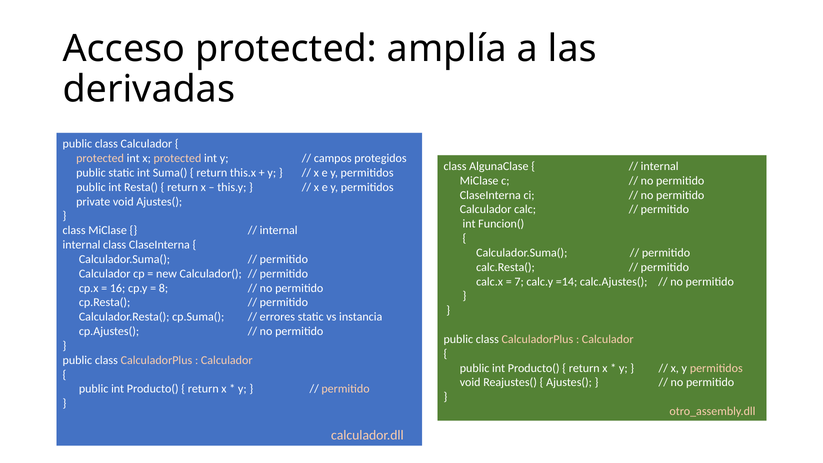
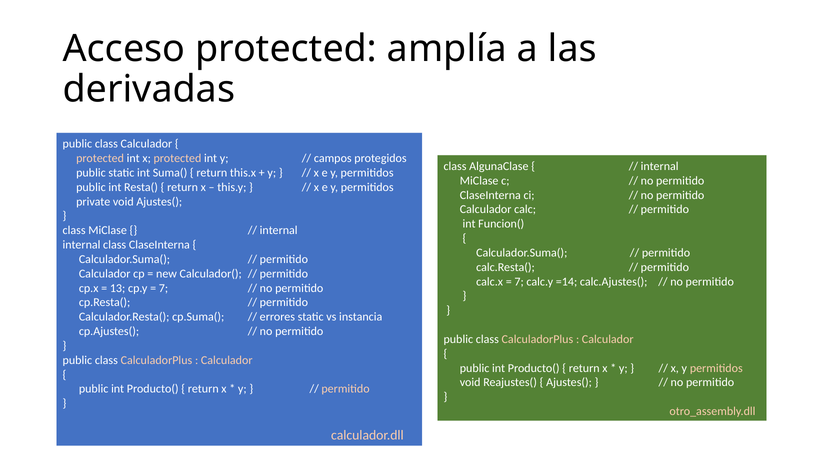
16: 16 -> 13 (118, 288)
8: 8 -> 7 (164, 288)
